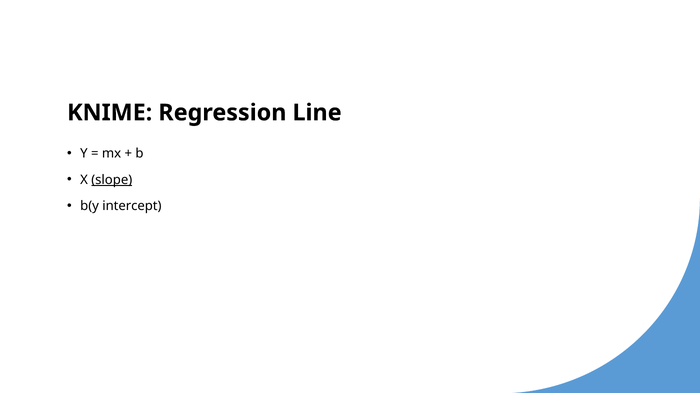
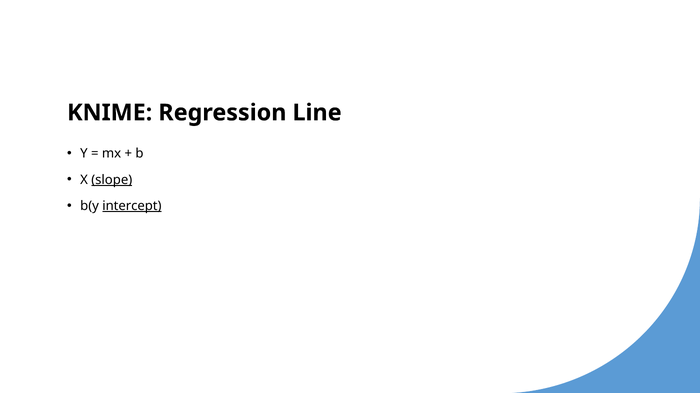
intercept underline: none -> present (132, 206)
